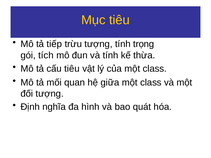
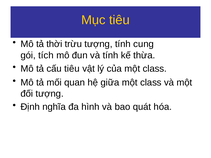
tiếp: tiếp -> thời (54, 44)
trọng: trọng -> cung (144, 44)
